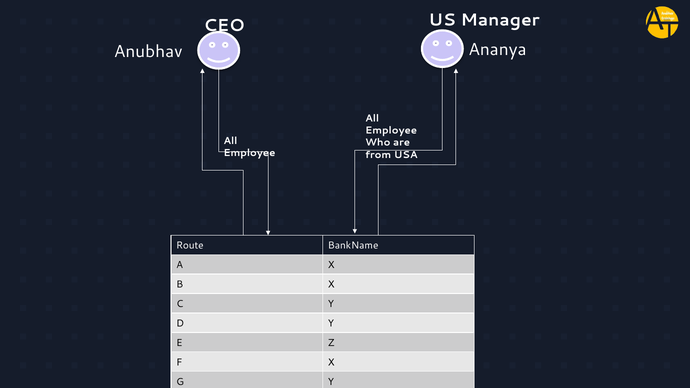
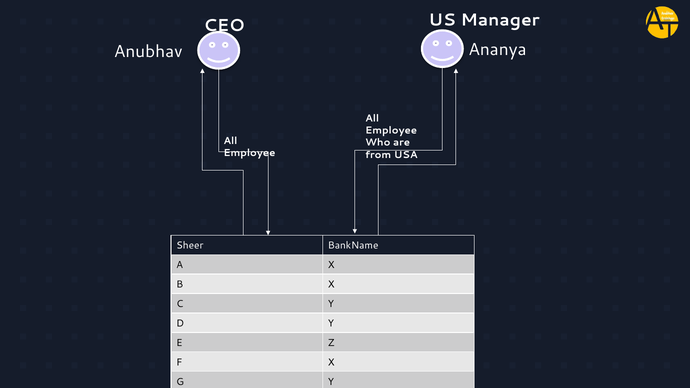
Route: Route -> Sheer (190, 246)
